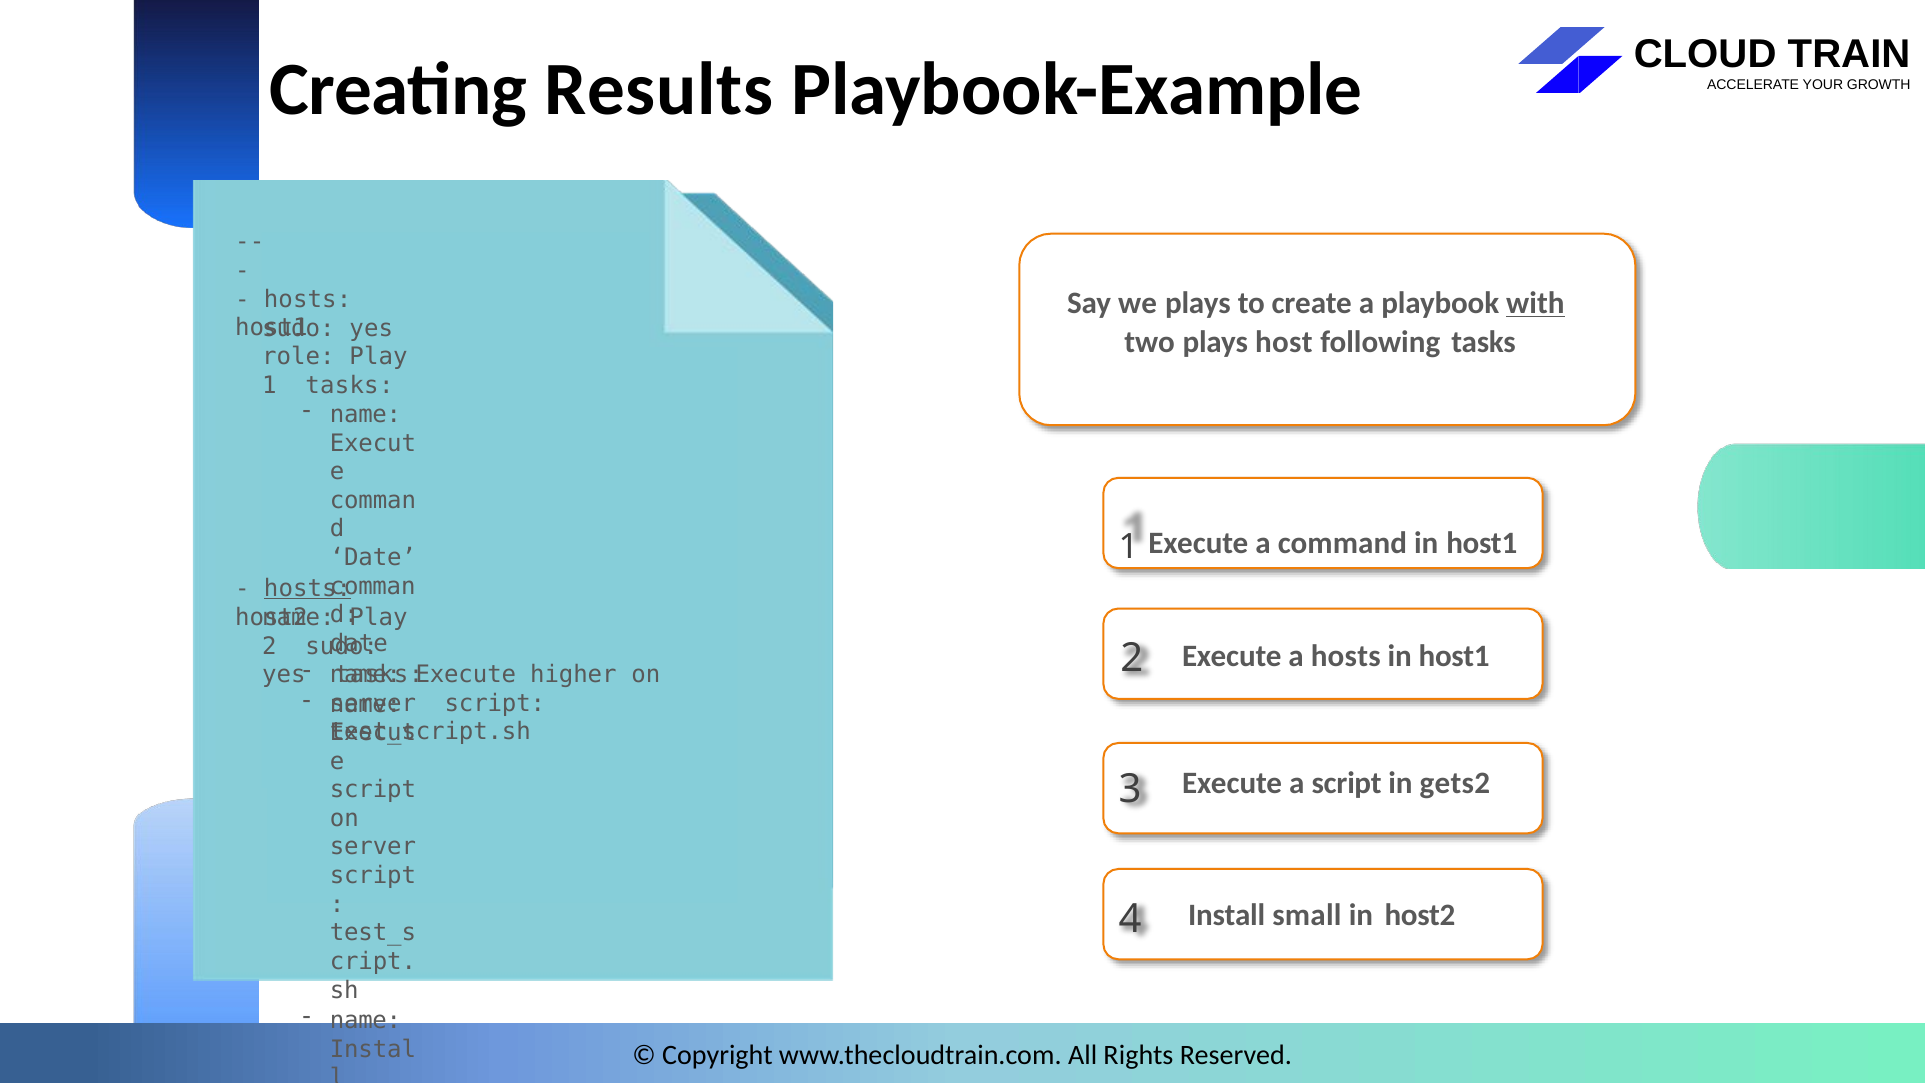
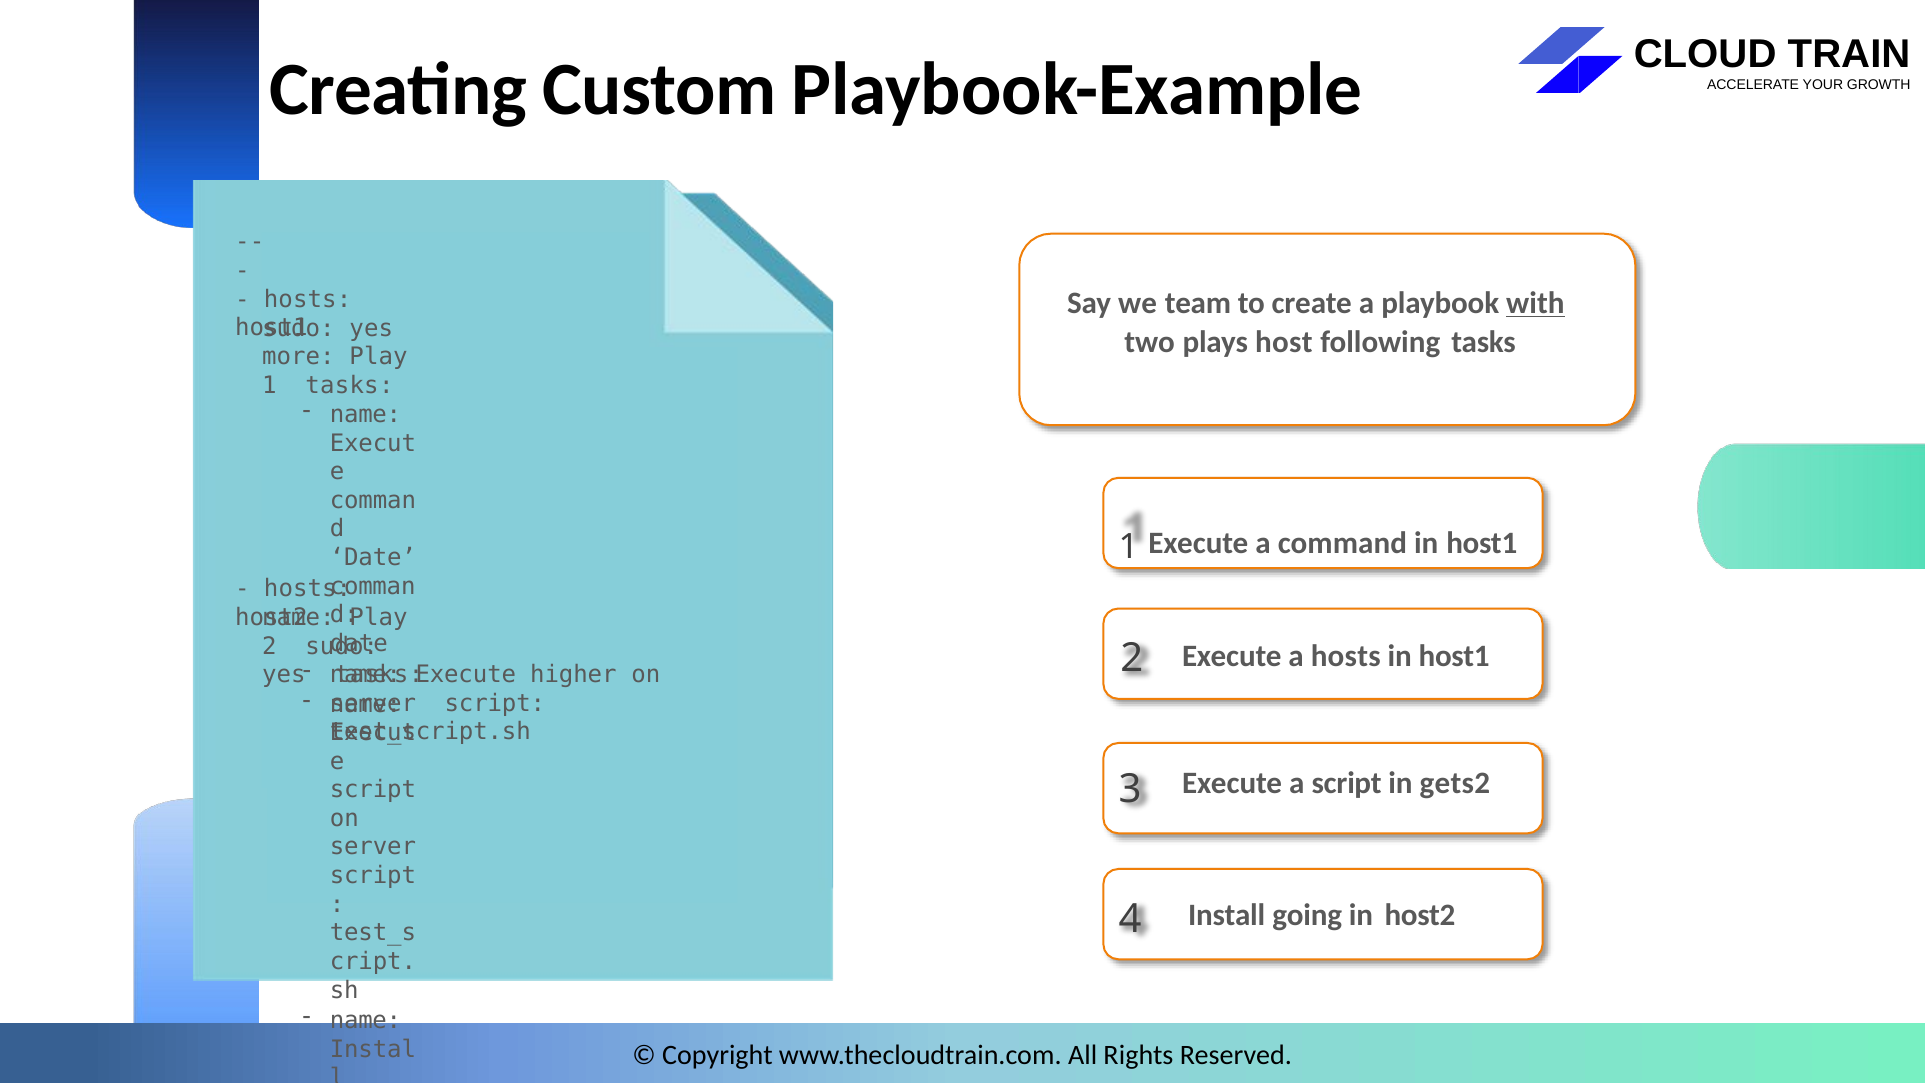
Results: Results -> Custom (660, 90)
we plays: plays -> team (1198, 303)
role: role -> more (298, 357)
hosts underline: present -> none (308, 588)
small: small -> going (1307, 915)
